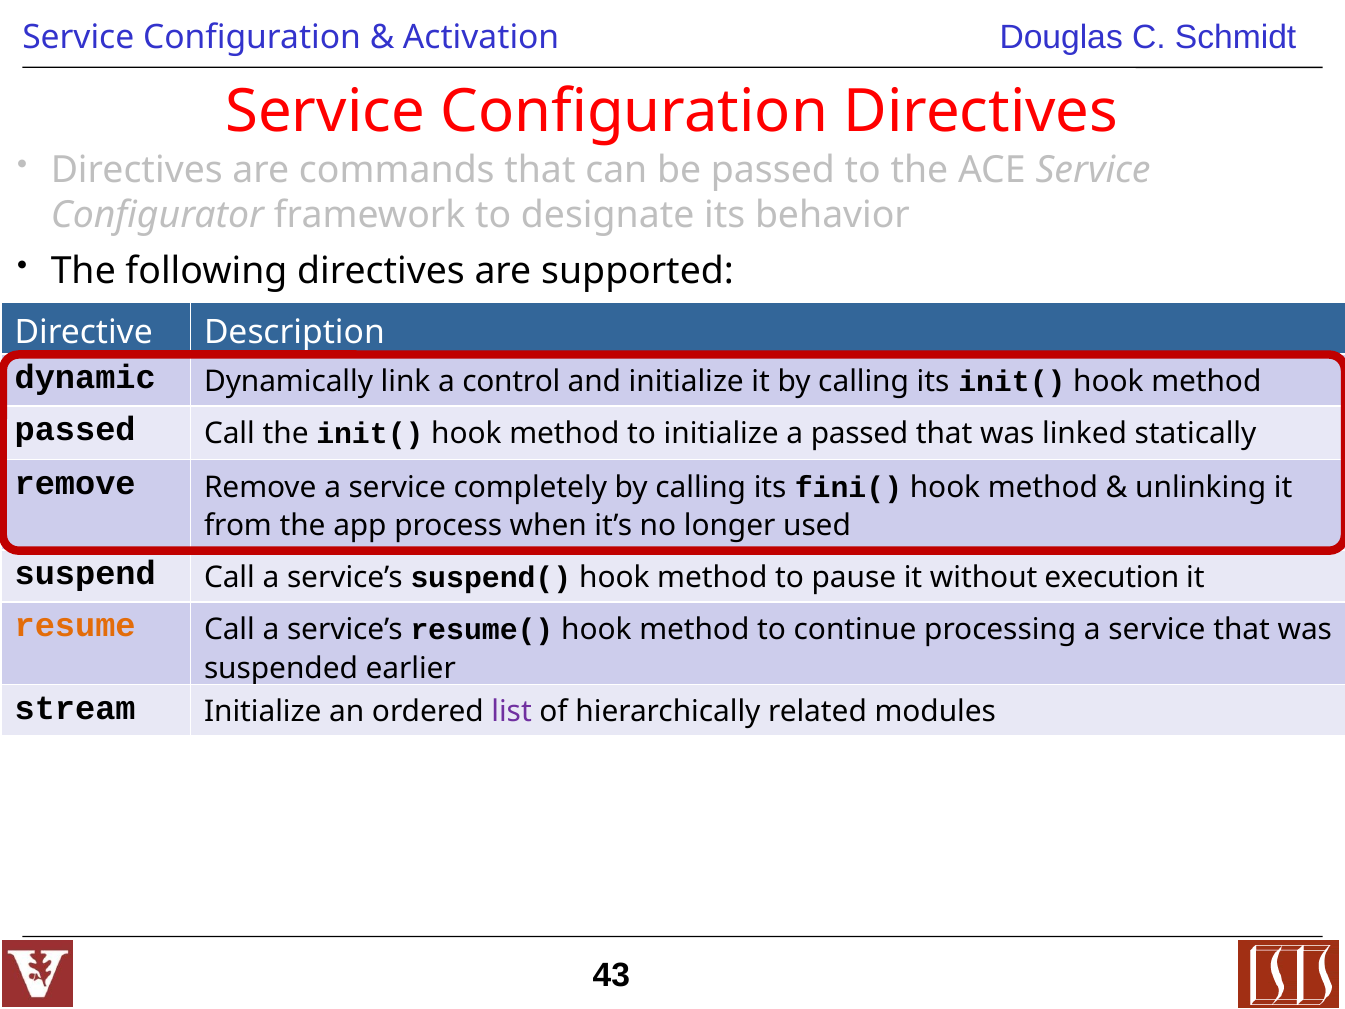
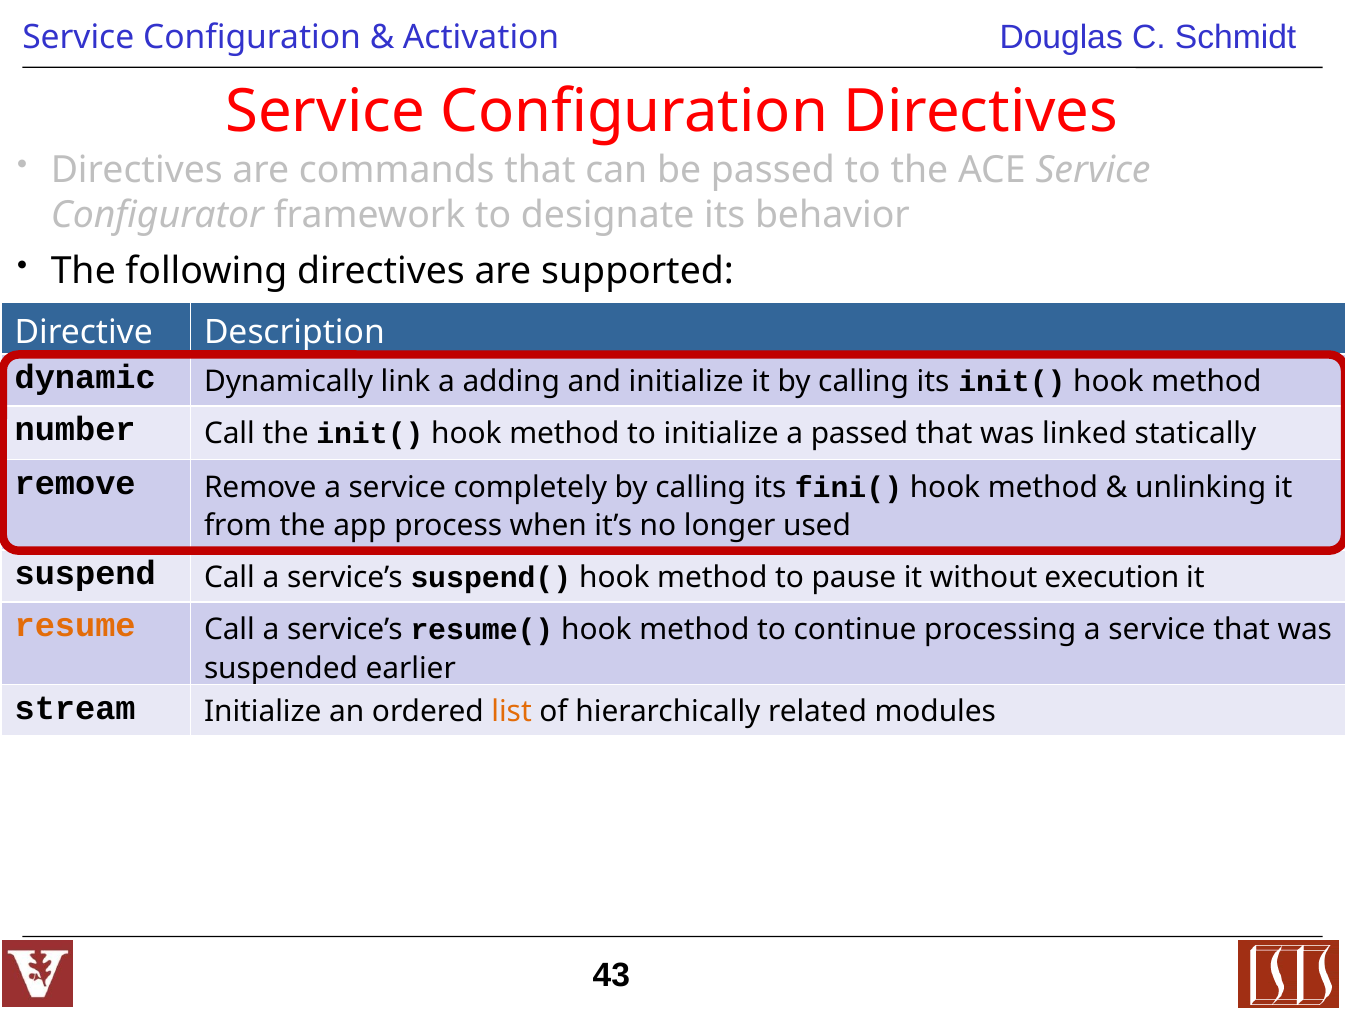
control: control -> adding (511, 382)
passed: passed -> number (75, 430)
list colour: purple -> orange (512, 712)
